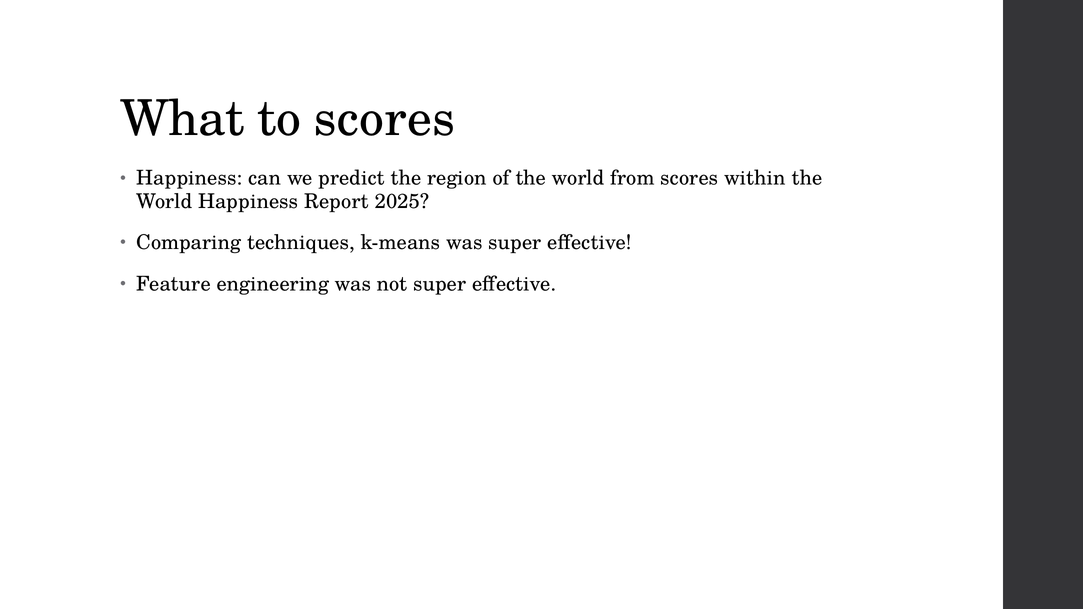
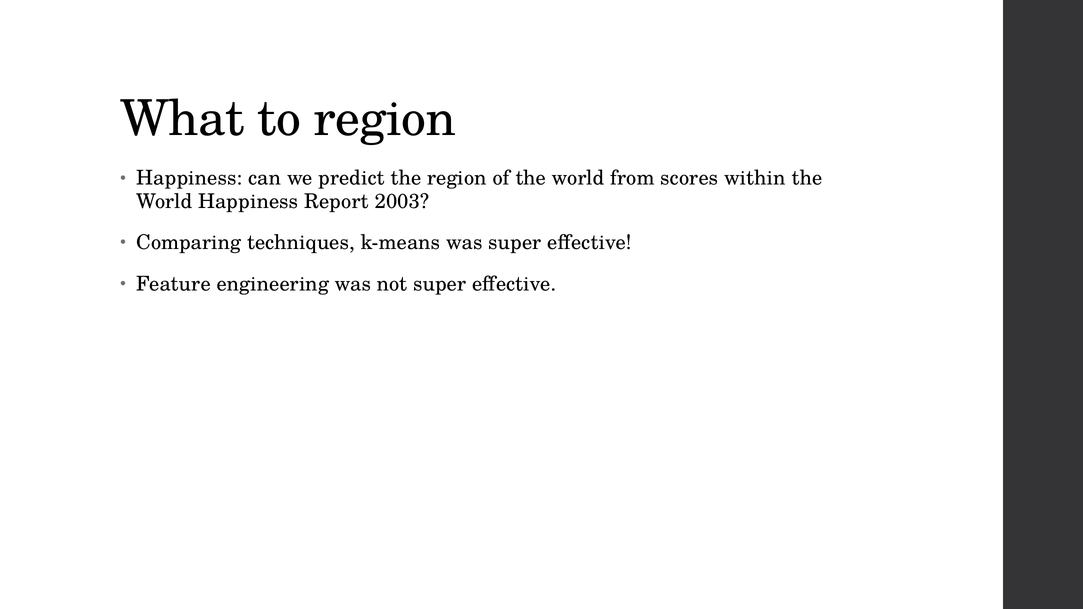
to scores: scores -> region (385, 119)
2025: 2025 -> 2003 (402, 201)
